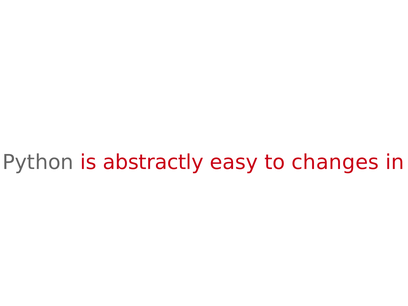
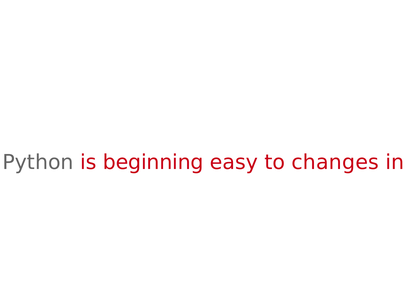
abstractly: abstractly -> beginning (153, 162)
